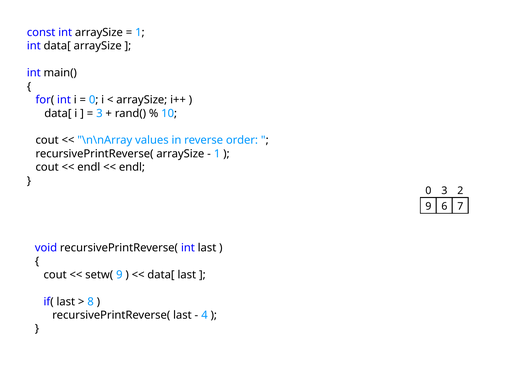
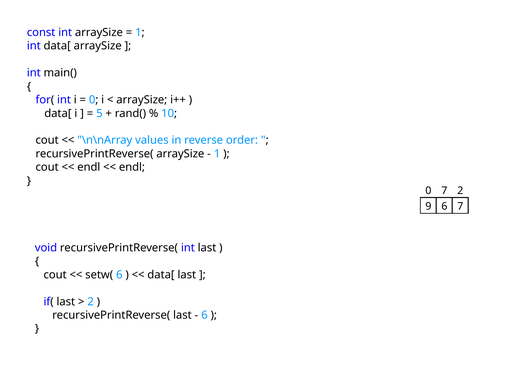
3: 3 -> 5 (99, 113)
0 3: 3 -> 7 (444, 191)
setw( 9: 9 -> 6 (119, 275)
8: 8 -> 2 (91, 302)
4: 4 -> 6 (205, 316)
